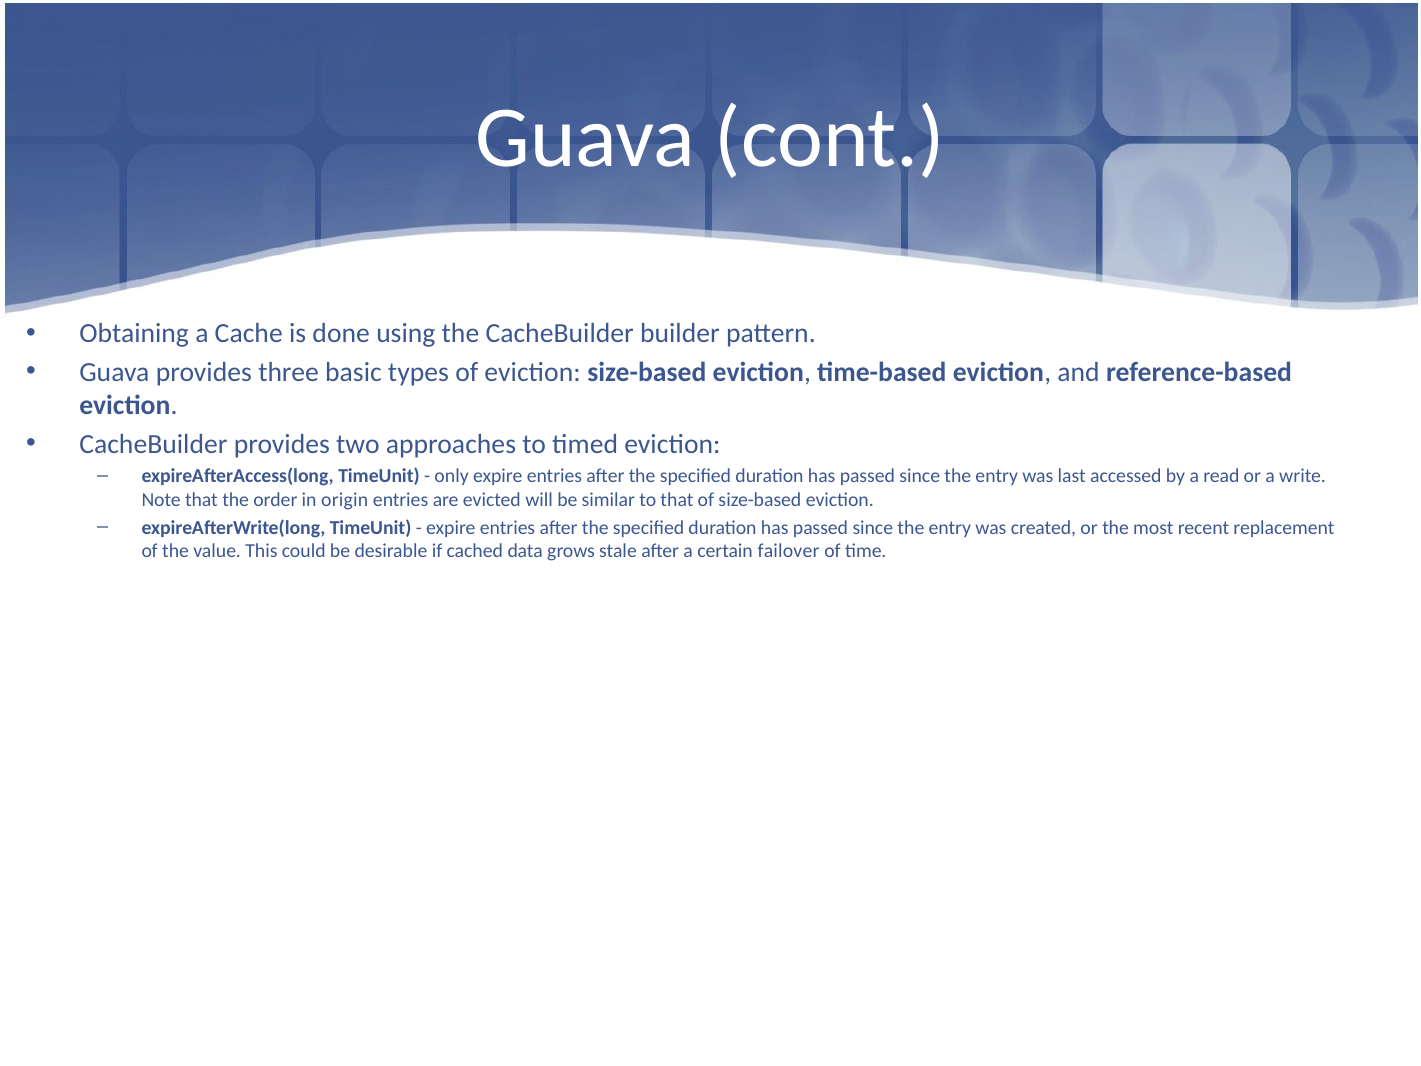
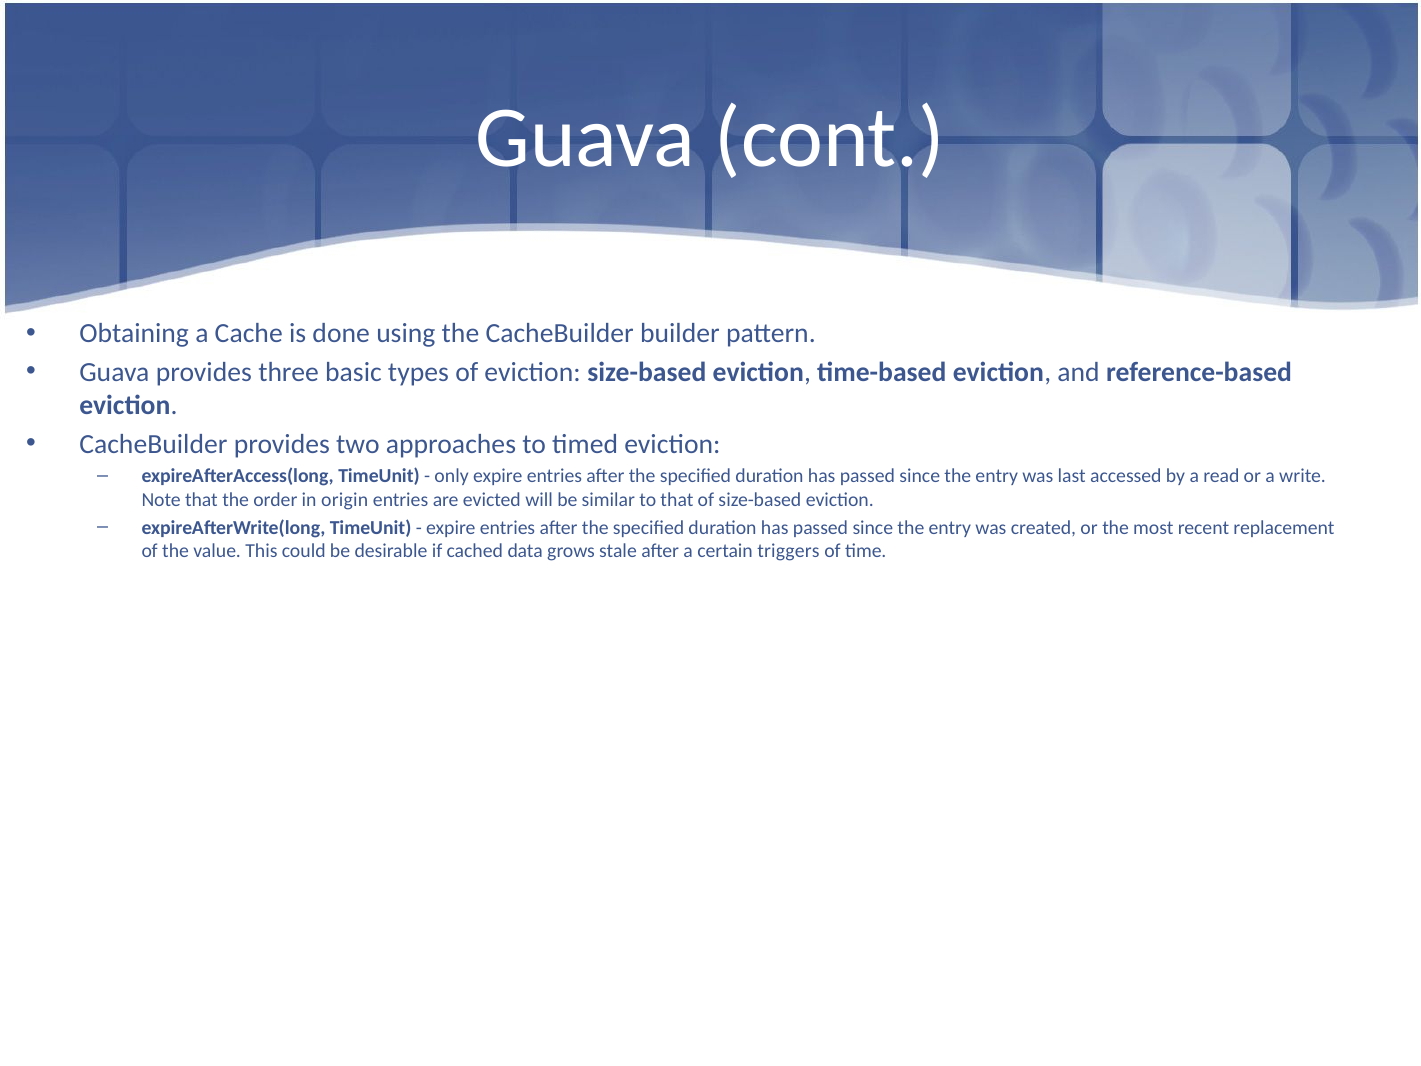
failover: failover -> triggers (789, 551)
